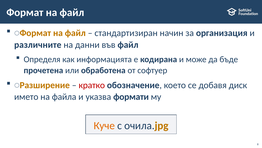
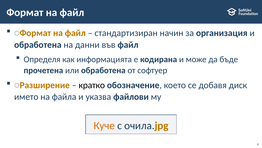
различните: различните -> обработена (38, 45)
кратко colour: red -> black (92, 85)
формати: формати -> файлови (131, 96)
